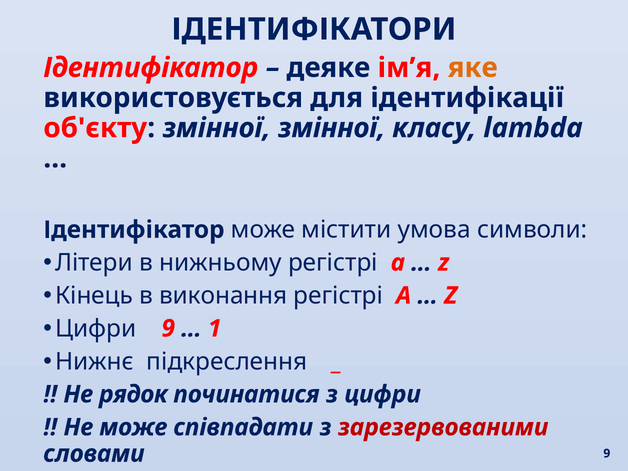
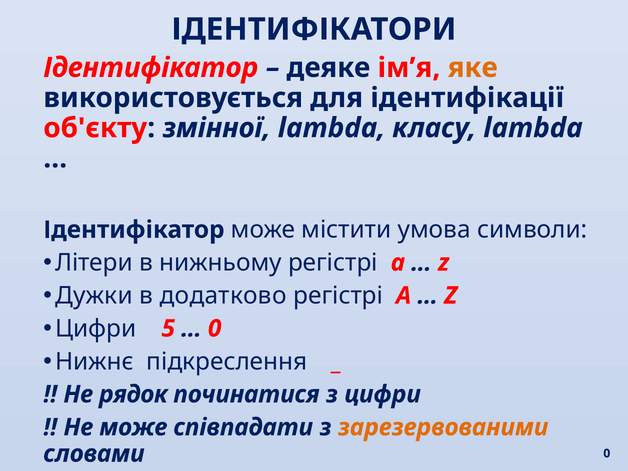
змінної змінної: змінної -> lambda (331, 128)
Кінець: Кінець -> Дужки (94, 296)
виконання: виконання -> додатково (223, 296)
Цифри 9: 9 -> 5 (168, 329)
1: 1 -> 0 (215, 329)
зарезервованими colour: red -> orange (443, 427)
9: 9 -> 0 (607, 453)
